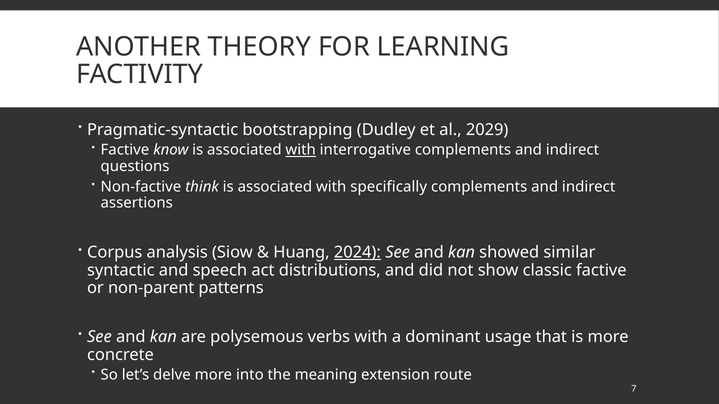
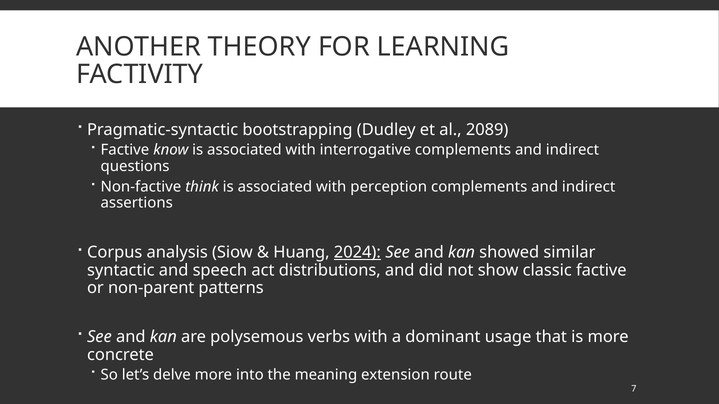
2029: 2029 -> 2089 (487, 130)
with underline: present -> none (301, 150)
specifically: specifically -> perception (389, 187)
